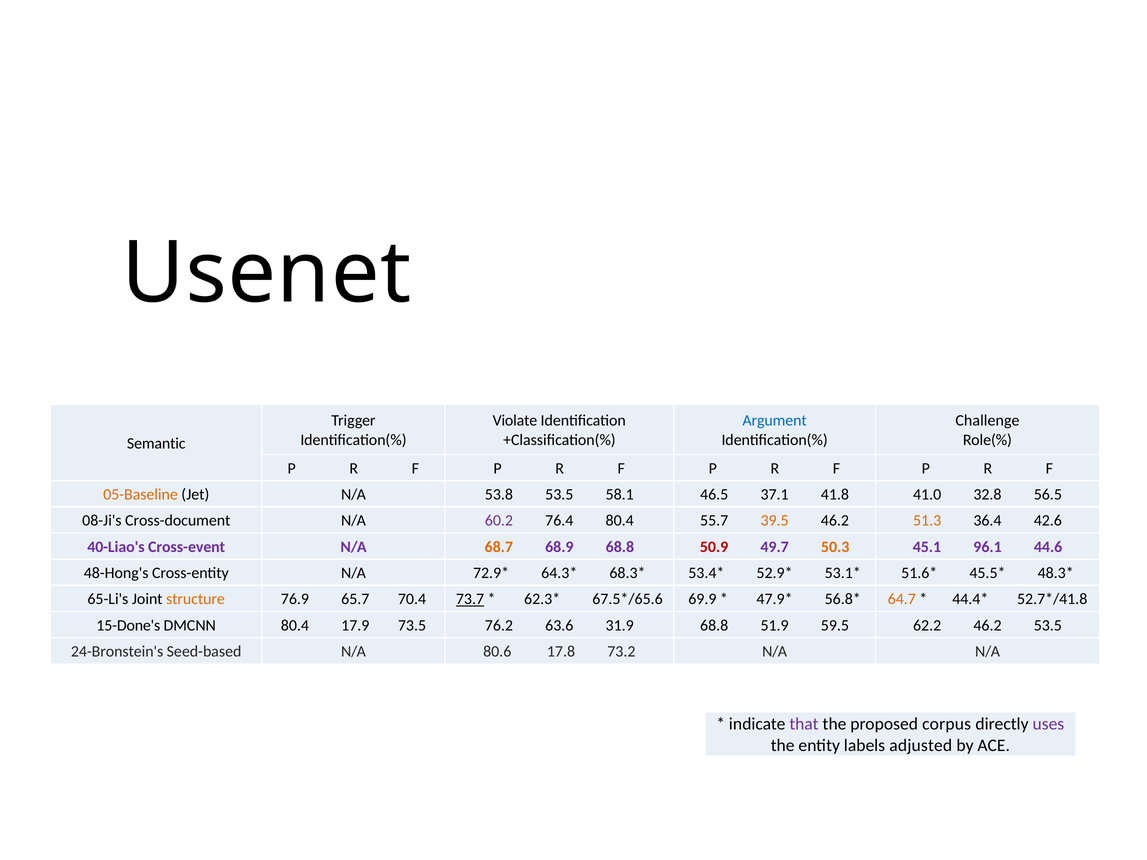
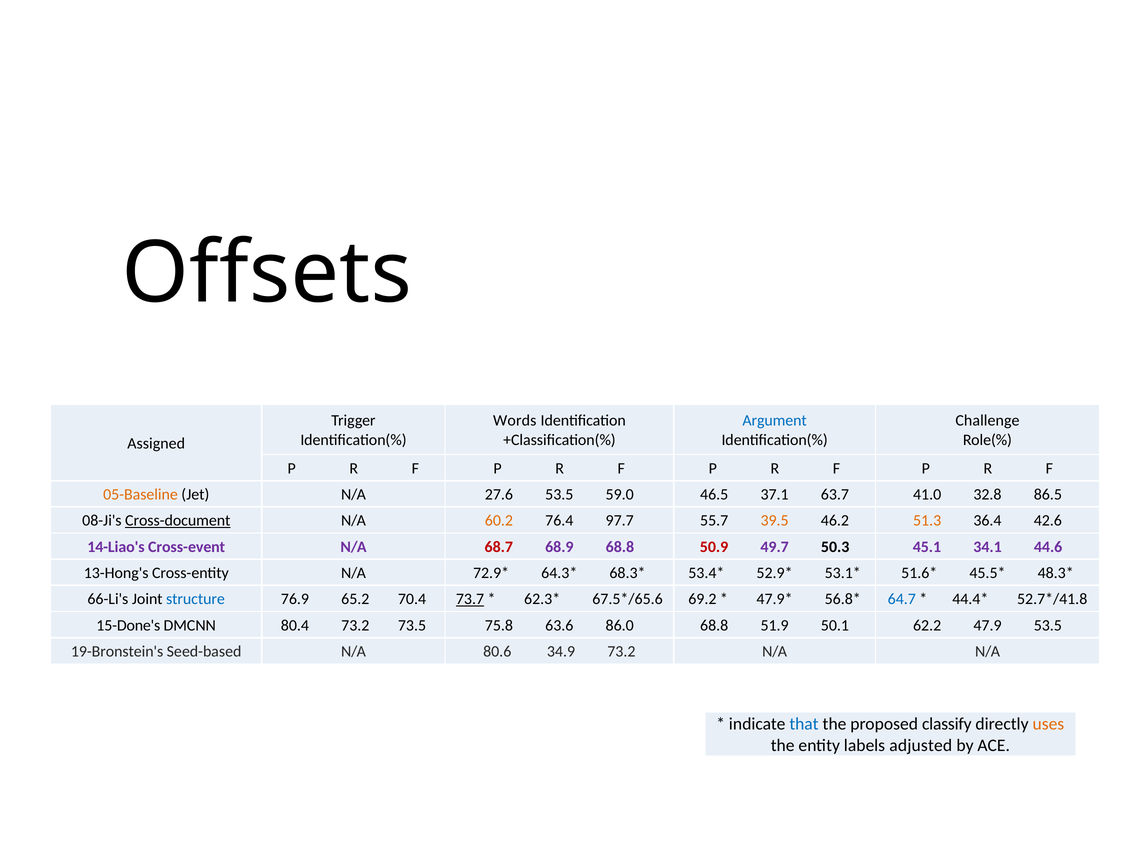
Usenet: Usenet -> Offsets (267, 273)
Violate: Violate -> Words (515, 421)
Semantic: Semantic -> Assigned (156, 443)
53.8: 53.8 -> 27.6 (499, 495)
58.1: 58.1 -> 59.0 (620, 495)
41.8: 41.8 -> 63.7 (835, 495)
56.5: 56.5 -> 86.5 (1048, 495)
Cross-document underline: none -> present (178, 521)
60.2 colour: purple -> orange (499, 521)
76.4 80.4: 80.4 -> 97.7 (620, 521)
40-Liao's: 40-Liao's -> 14-Liao's (116, 547)
68.7 colour: orange -> red (499, 547)
50.3 colour: orange -> black (835, 547)
96.1: 96.1 -> 34.1 (988, 547)
48-Hong's: 48-Hong's -> 13-Hong's (116, 573)
65-Li's: 65-Li's -> 66-Li's (108, 599)
structure colour: orange -> blue (195, 599)
65.7: 65.7 -> 65.2 (355, 599)
69.9: 69.9 -> 69.2 (702, 599)
64.7 colour: orange -> blue (902, 599)
80.4 17.9: 17.9 -> 73.2 (355, 626)
76.2: 76.2 -> 75.8 (499, 626)
31.9: 31.9 -> 86.0 (620, 626)
59.5: 59.5 -> 50.1 (835, 626)
62.2 46.2: 46.2 -> 47.9 (987, 626)
24-Bronstein's: 24-Bronstein's -> 19-Bronstein's (117, 652)
17.8: 17.8 -> 34.9 (561, 652)
that colour: purple -> blue (804, 724)
corpus: corpus -> classify (947, 724)
uses colour: purple -> orange (1048, 724)
